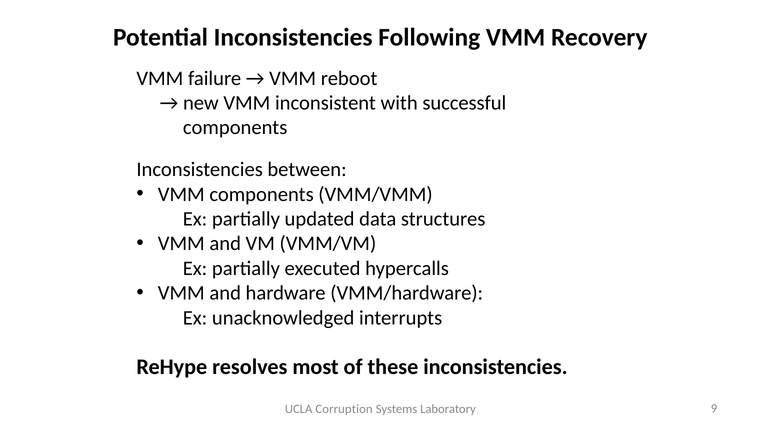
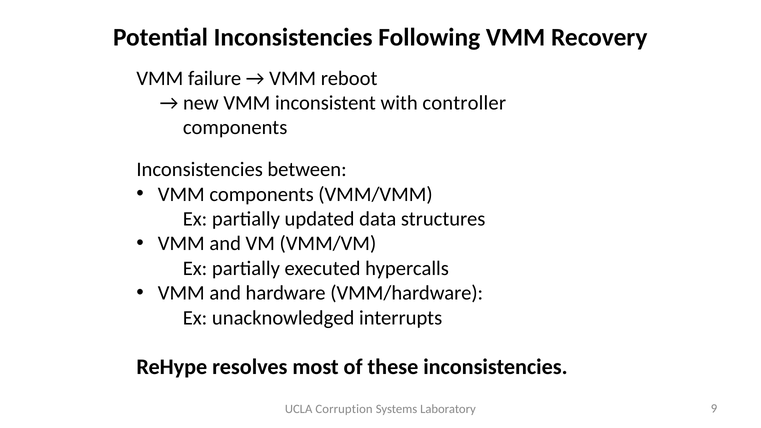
successful: successful -> controller (464, 103)
